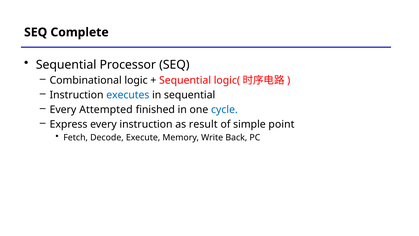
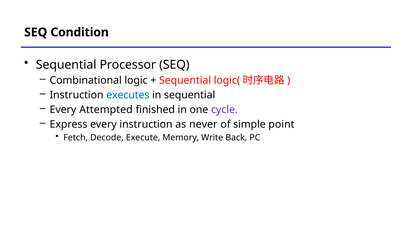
Complete: Complete -> Condition (80, 32)
cycle colour: blue -> purple (224, 110)
result: result -> never (203, 124)
